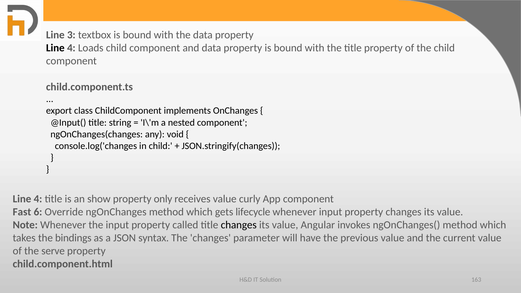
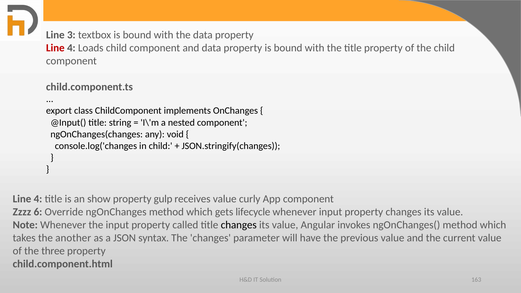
Line colour: black -> red (55, 48)
only: only -> gulp (163, 199)
Fast: Fast -> Zzzz (22, 212)
bindings: bindings -> another (73, 238)
serve: serve -> three (53, 251)
